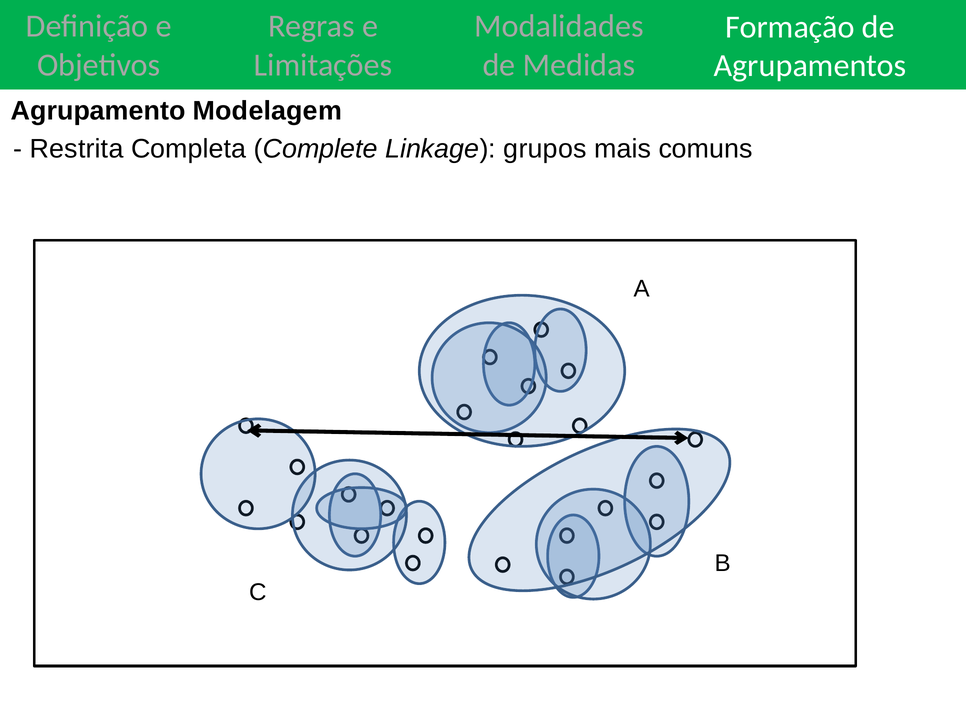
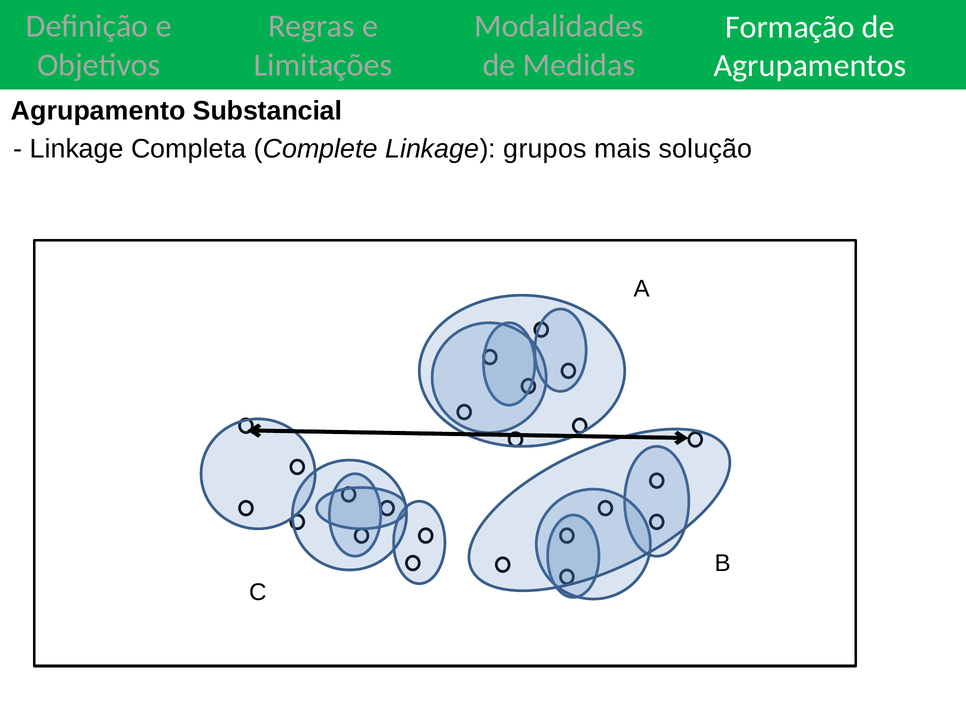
Modelagem: Modelagem -> Substancial (268, 111)
Restrita: Restrita -> Linkage (77, 149)
comuns: comuns -> solução (705, 149)
